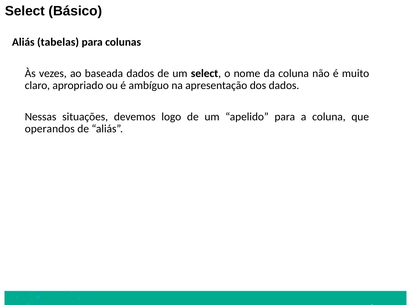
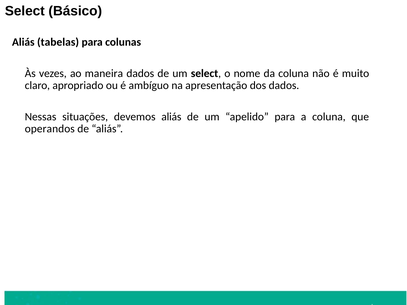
baseada: baseada -> maneira (104, 73)
devemos logo: logo -> aliás (171, 117)
